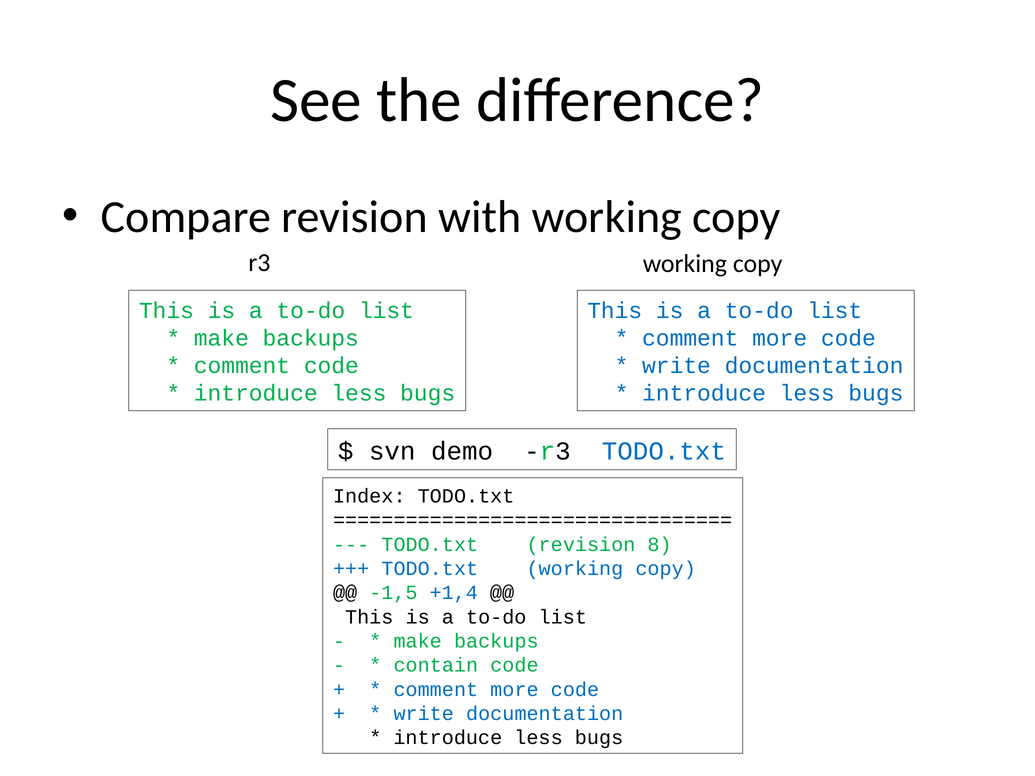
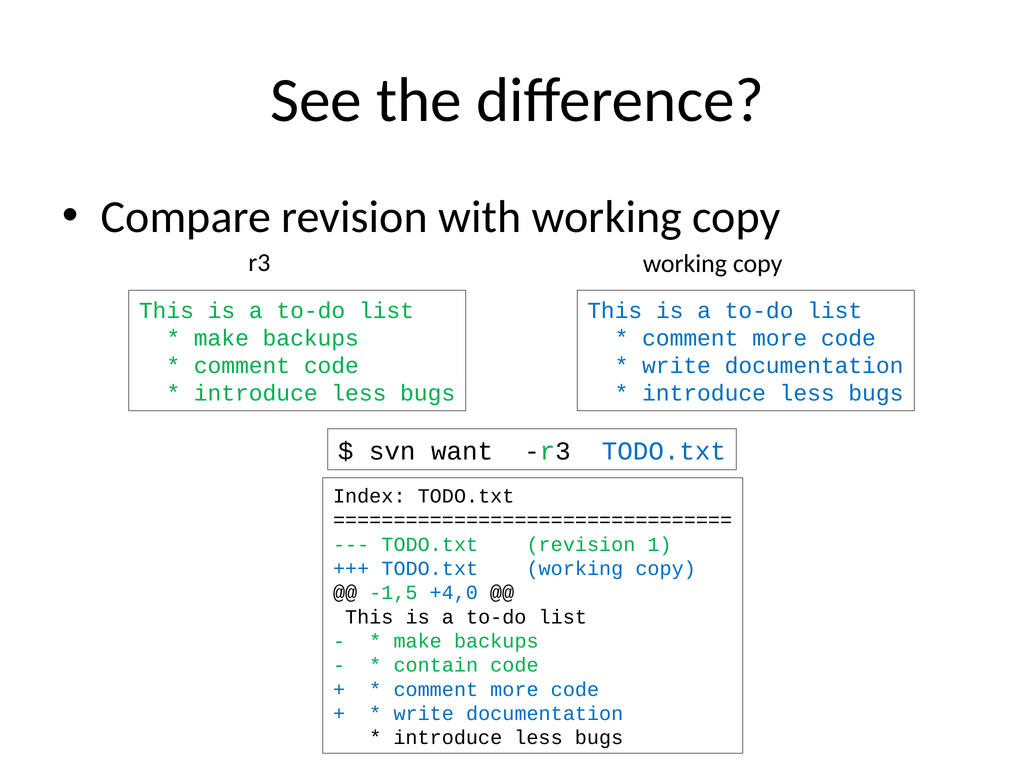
demo: demo -> want (462, 451)
8: 8 -> 1 (660, 545)
+1,4: +1,4 -> +4,0 (454, 593)
